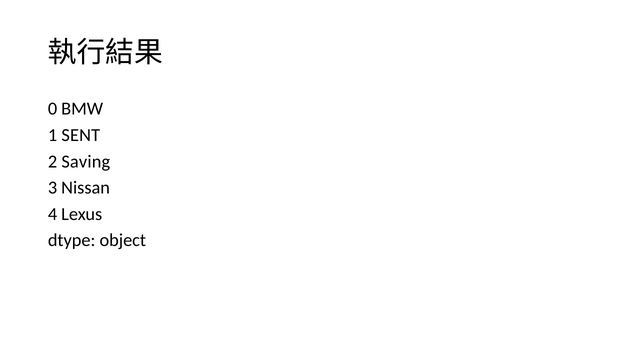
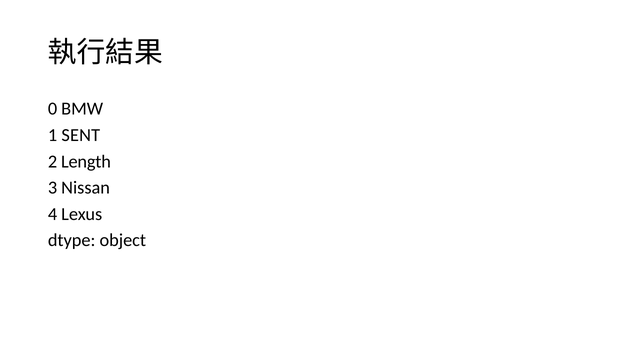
Saving: Saving -> Length (86, 162)
